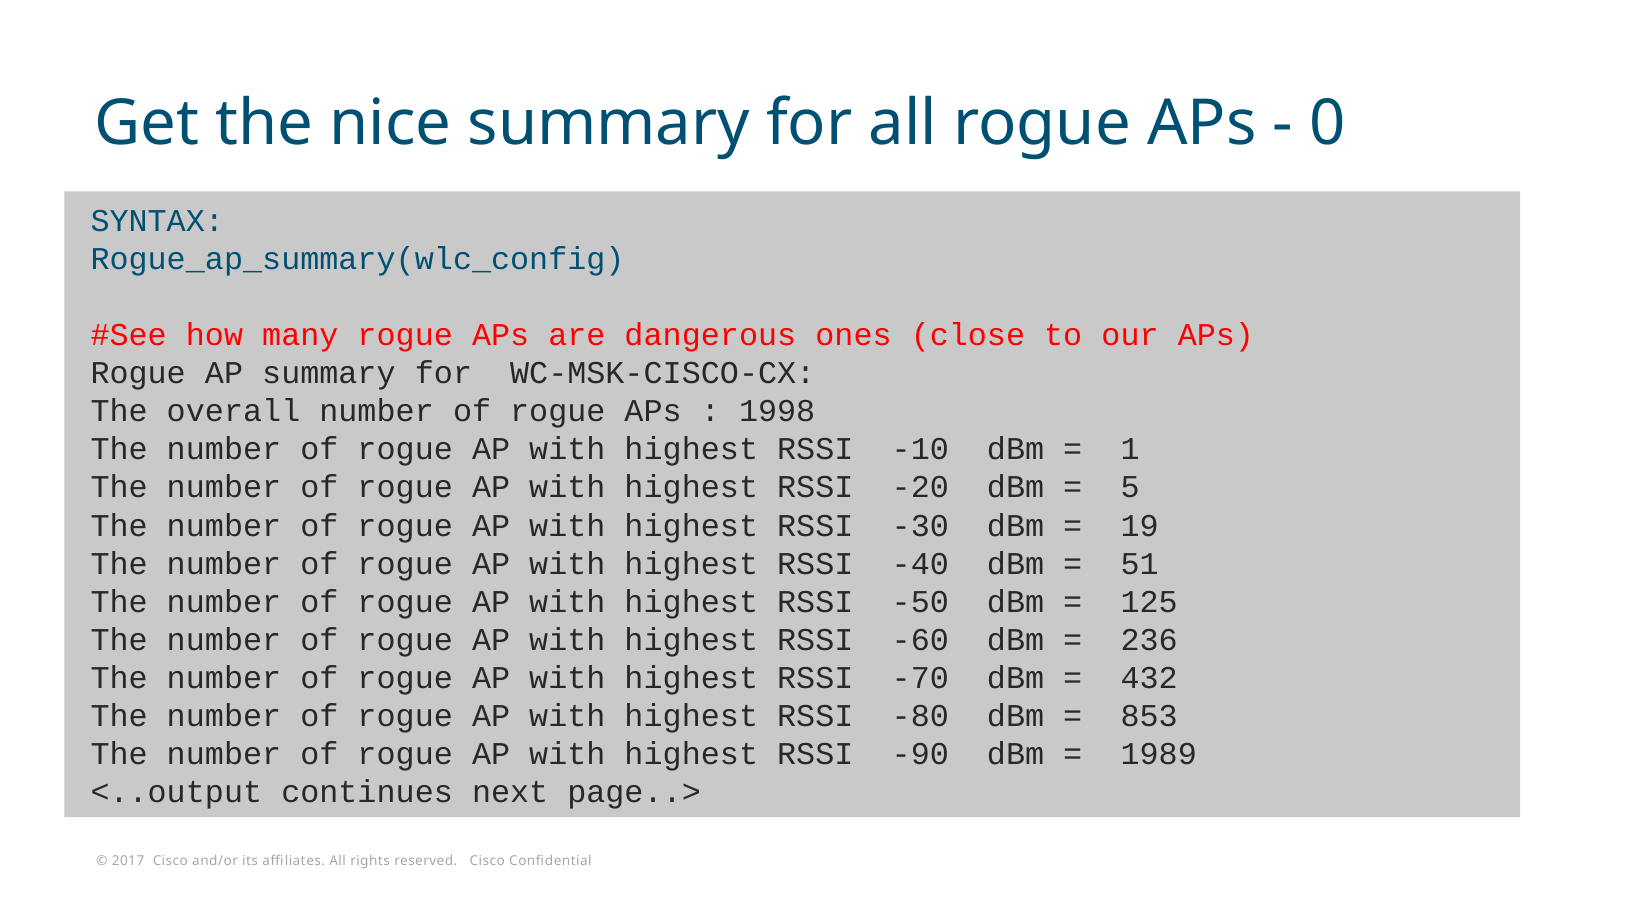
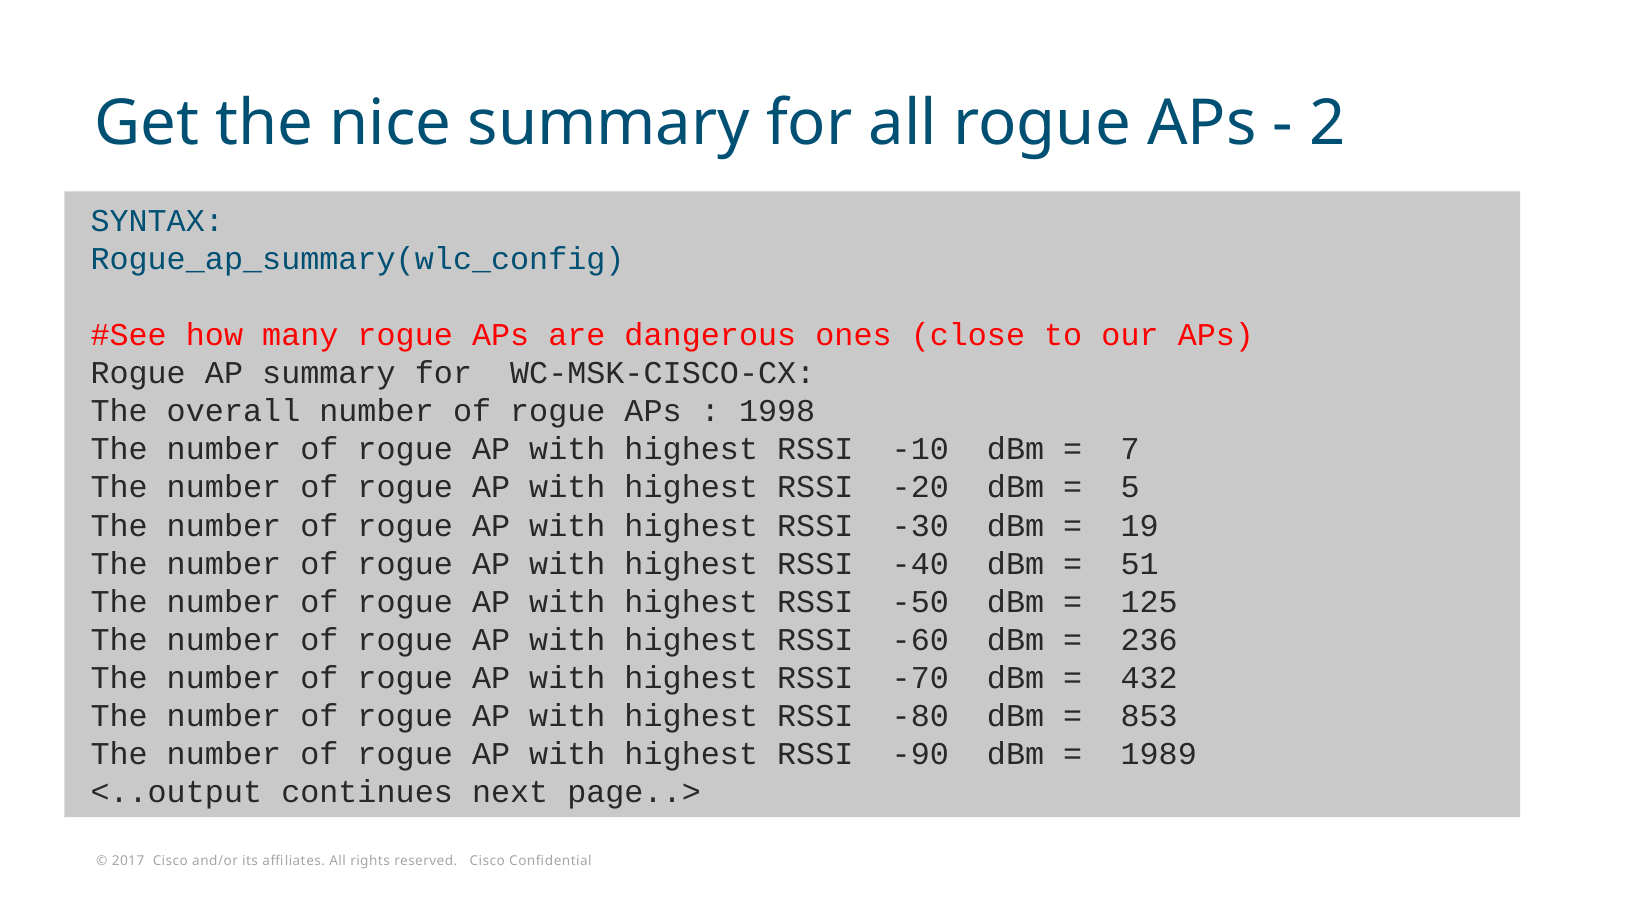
0: 0 -> 2 (1328, 123)
1: 1 -> 7 (1130, 449)
